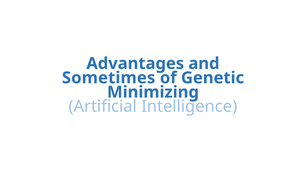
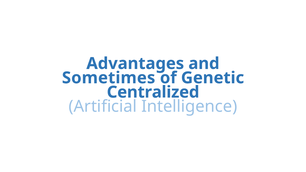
Minimizing: Minimizing -> Centralized (153, 92)
